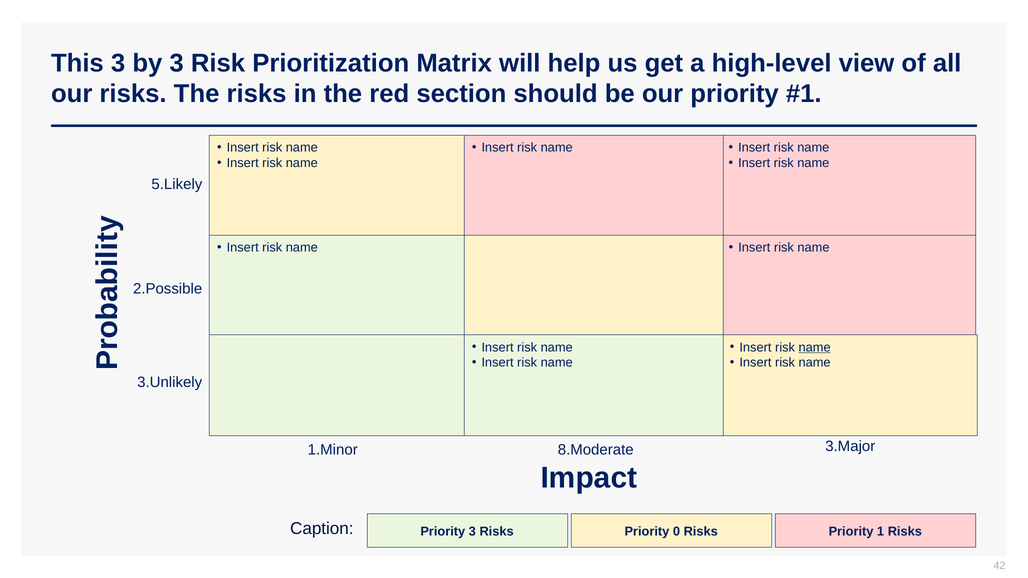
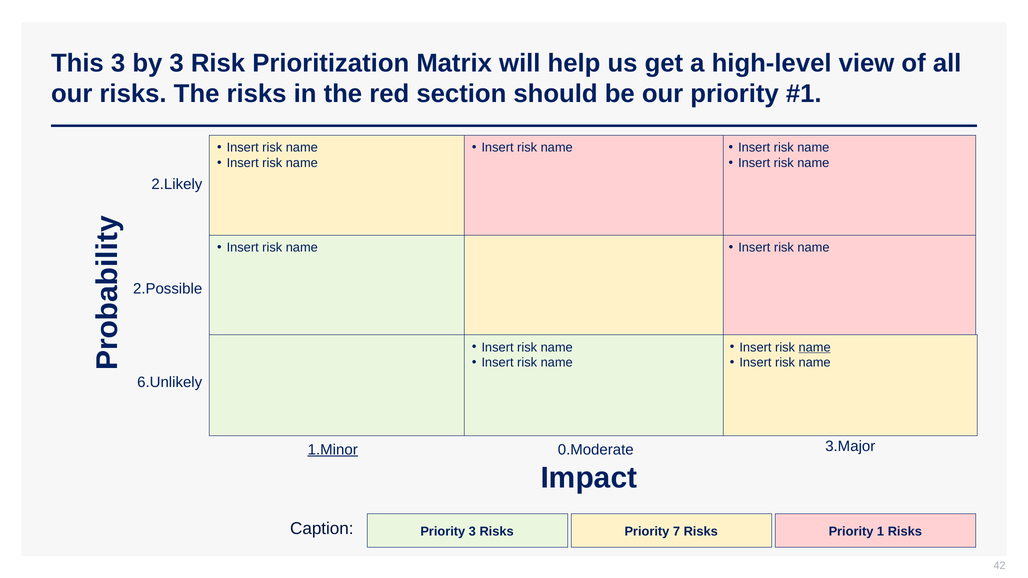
5.Likely: 5.Likely -> 2.Likely (177, 185)
3.Unlikely: 3.Unlikely -> 6.Unlikely (170, 383)
1.Minor underline: none -> present (333, 450)
8.Moderate: 8.Moderate -> 0.Moderate (596, 450)
0: 0 -> 7 (676, 532)
